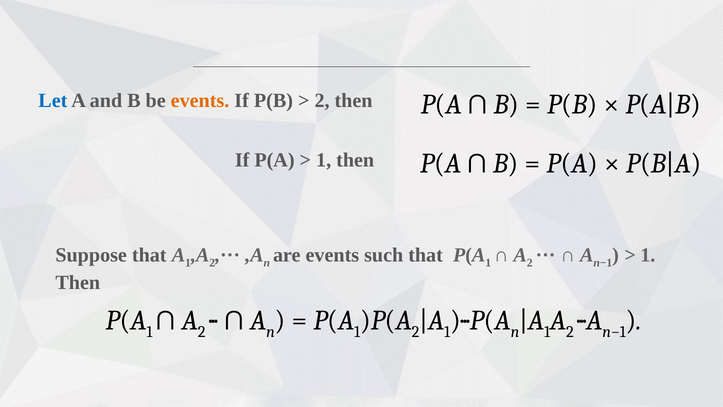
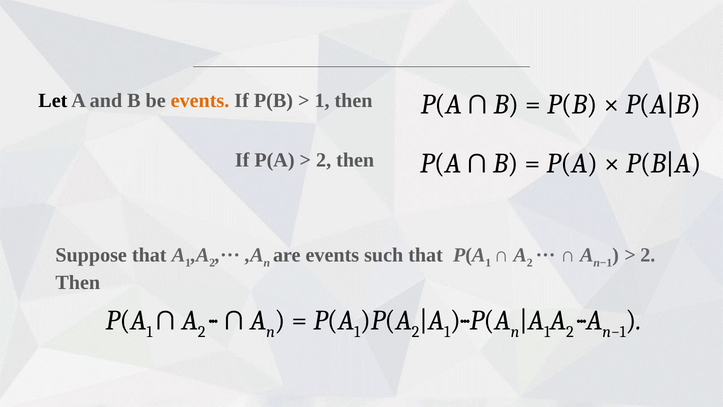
Let colour: blue -> black (53, 101)
2: 2 -> 1 (322, 101)
1: 1 -> 2 (324, 160)
1: 1 -> 2 (648, 255)
